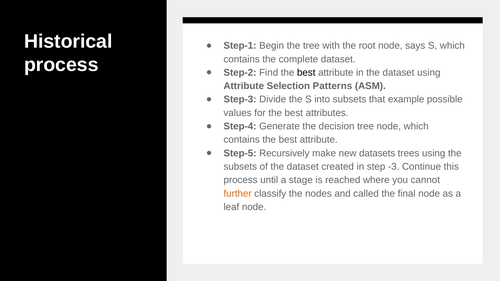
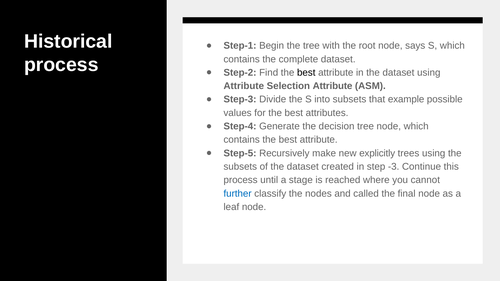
Selection Patterns: Patterns -> Attribute (333, 86)
datasets: datasets -> explicitly (377, 153)
further colour: orange -> blue (238, 194)
